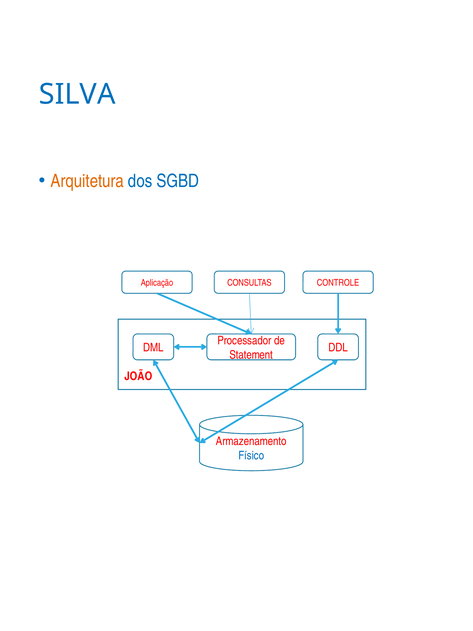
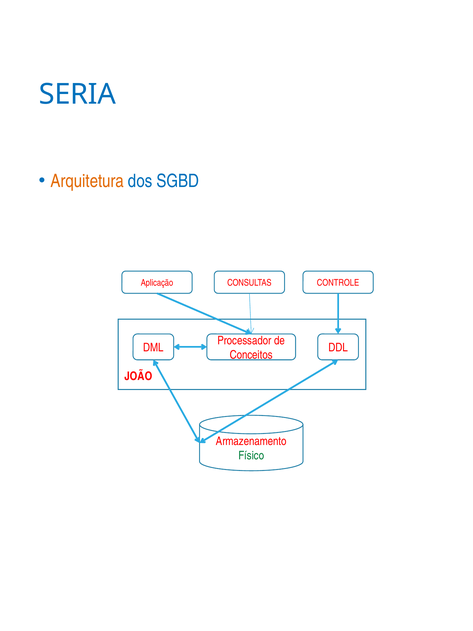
SILVA: SILVA -> SERIA (77, 94)
Statement: Statement -> Conceitos (251, 355)
Físico colour: blue -> green (251, 455)
